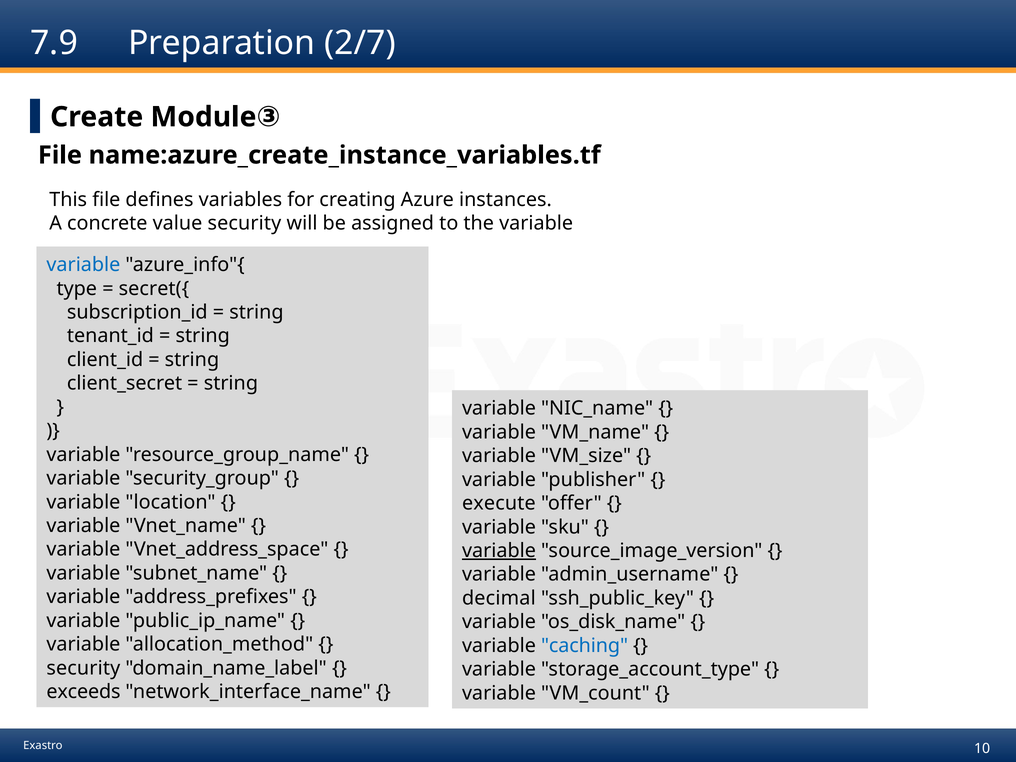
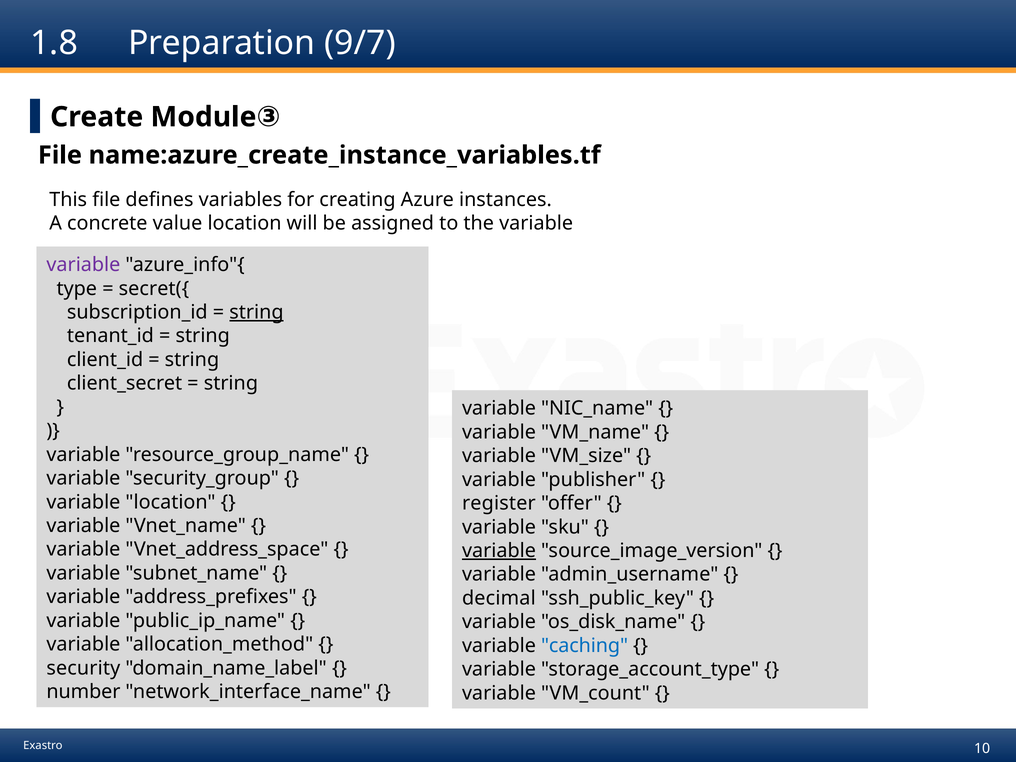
7.9: 7.9 -> 1.8 (54, 43)
2/7: 2/7 -> 9/7 (360, 43)
value security: security -> location (244, 223)
variable colour: blue -> purple (83, 265)
string underline: none -> present (256, 312)
execute: execute -> register (499, 503)
exceeds: exceeds -> number (83, 692)
